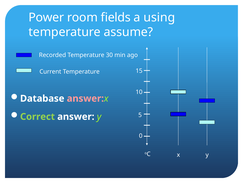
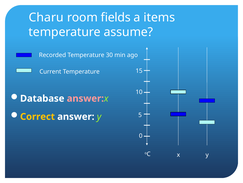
Power: Power -> Charu (46, 17)
using: using -> items (159, 17)
Correct colour: light green -> yellow (37, 116)
